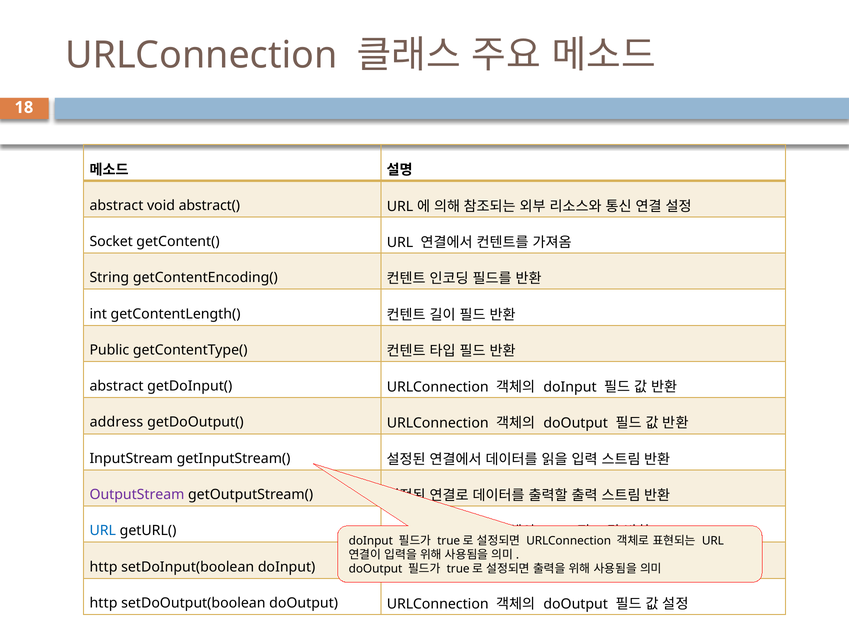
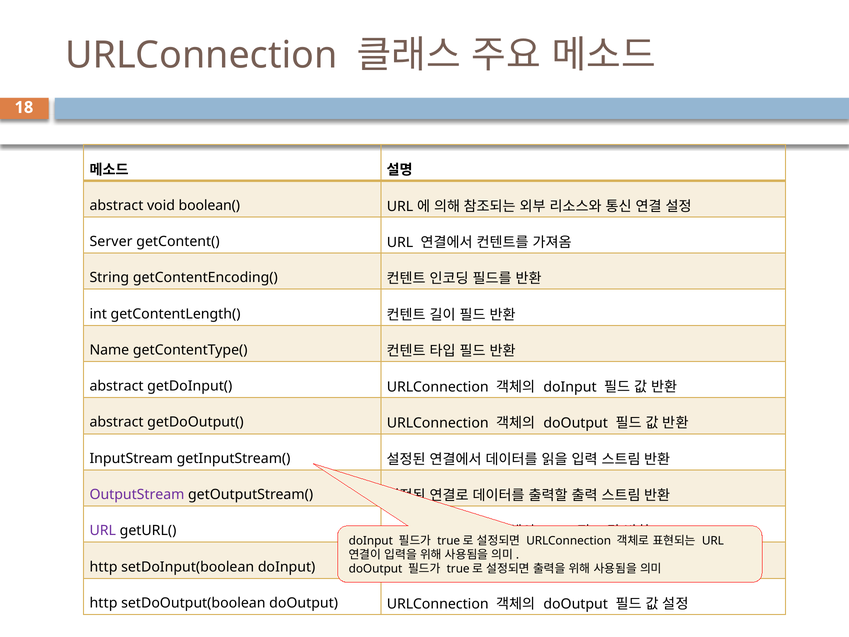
abstract(: abstract( -> boolean( (209, 205)
Socket: Socket -> Server (111, 241)
Public: Public -> Name (109, 350)
address: address -> abstract (117, 422)
URL colour: blue -> purple (103, 531)
